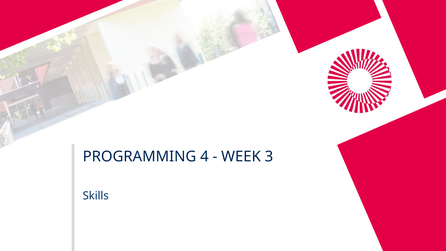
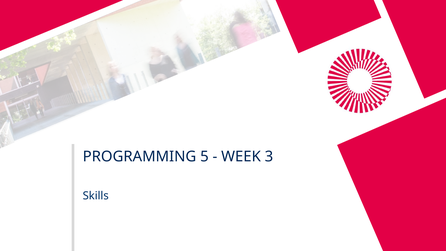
4: 4 -> 5 (204, 157)
